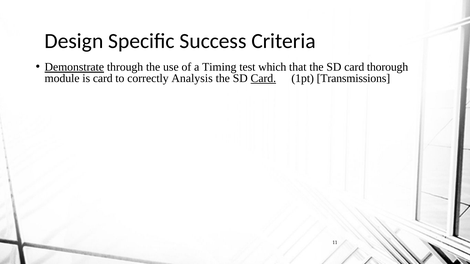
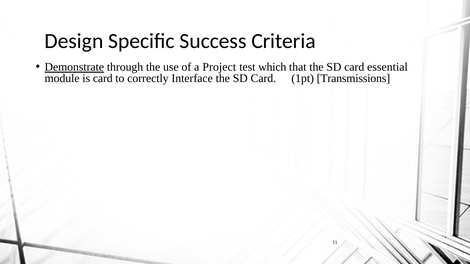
Timing: Timing -> Project (219, 67)
thorough: thorough -> essential (387, 67)
Analysis: Analysis -> Interface (192, 78)
Card underline: present -> none (263, 78)
